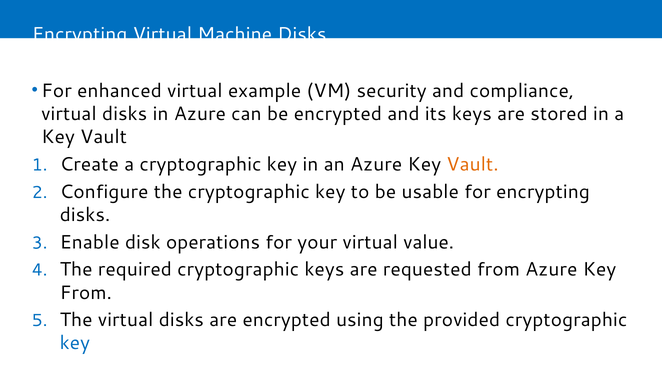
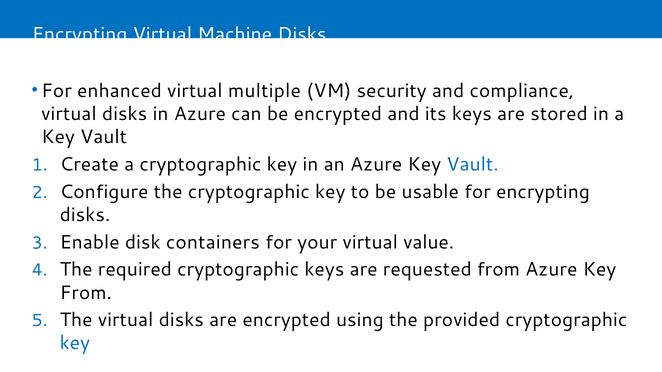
example: example -> multiple (264, 91)
Vault colour: orange -> blue (473, 165)
operations: operations -> containers (213, 242)
